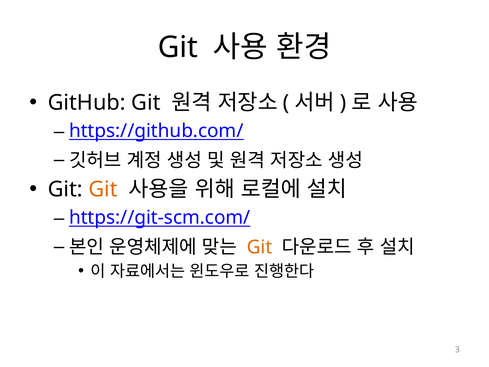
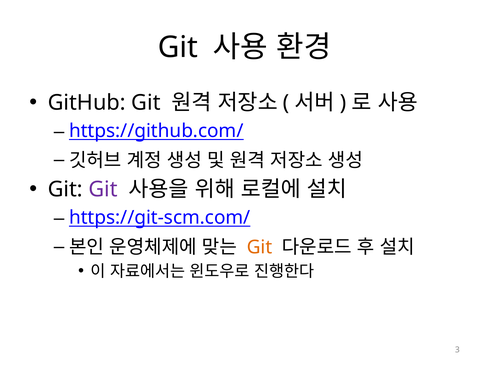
Git colour: orange -> purple (103, 189)
